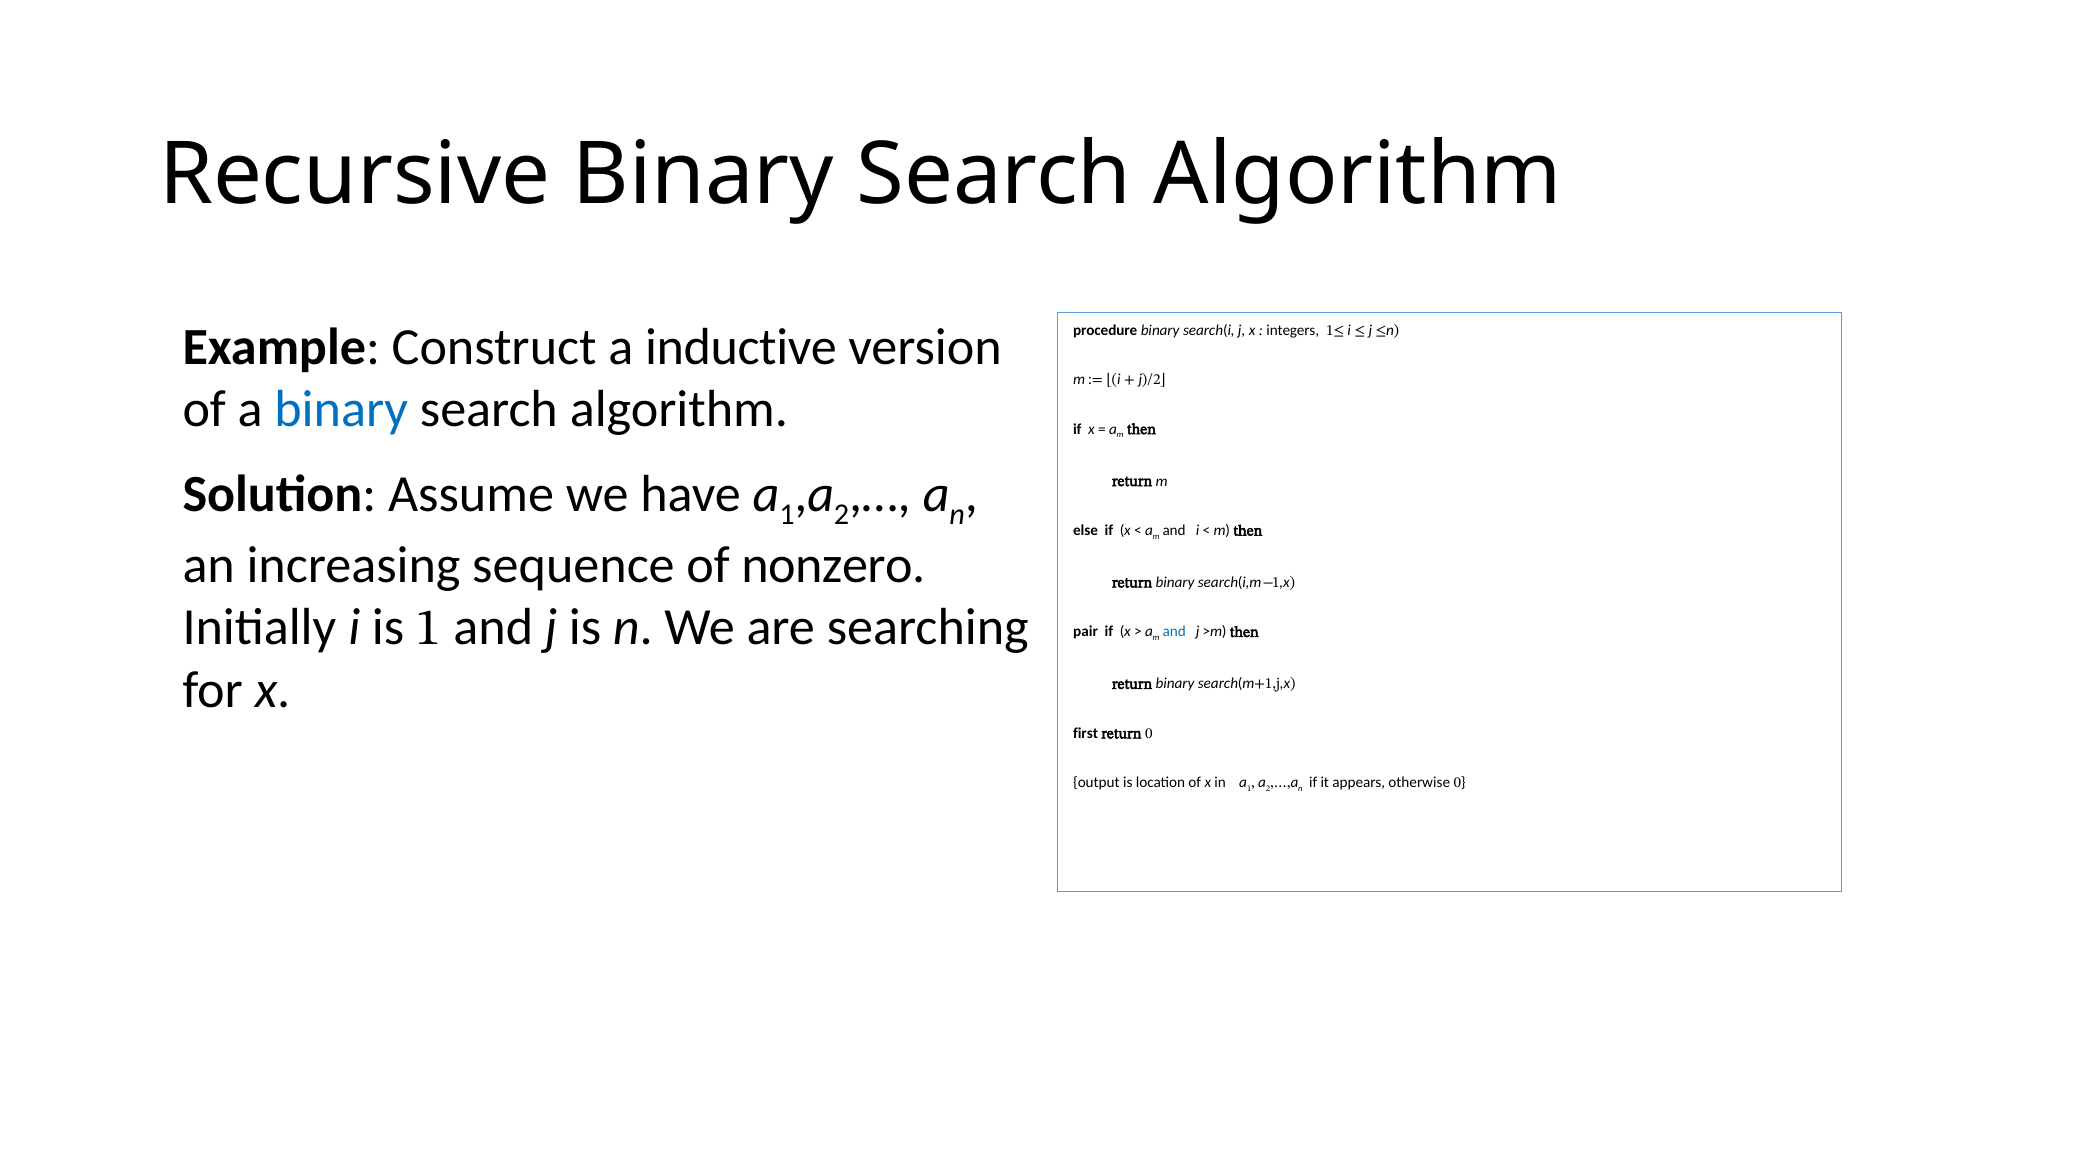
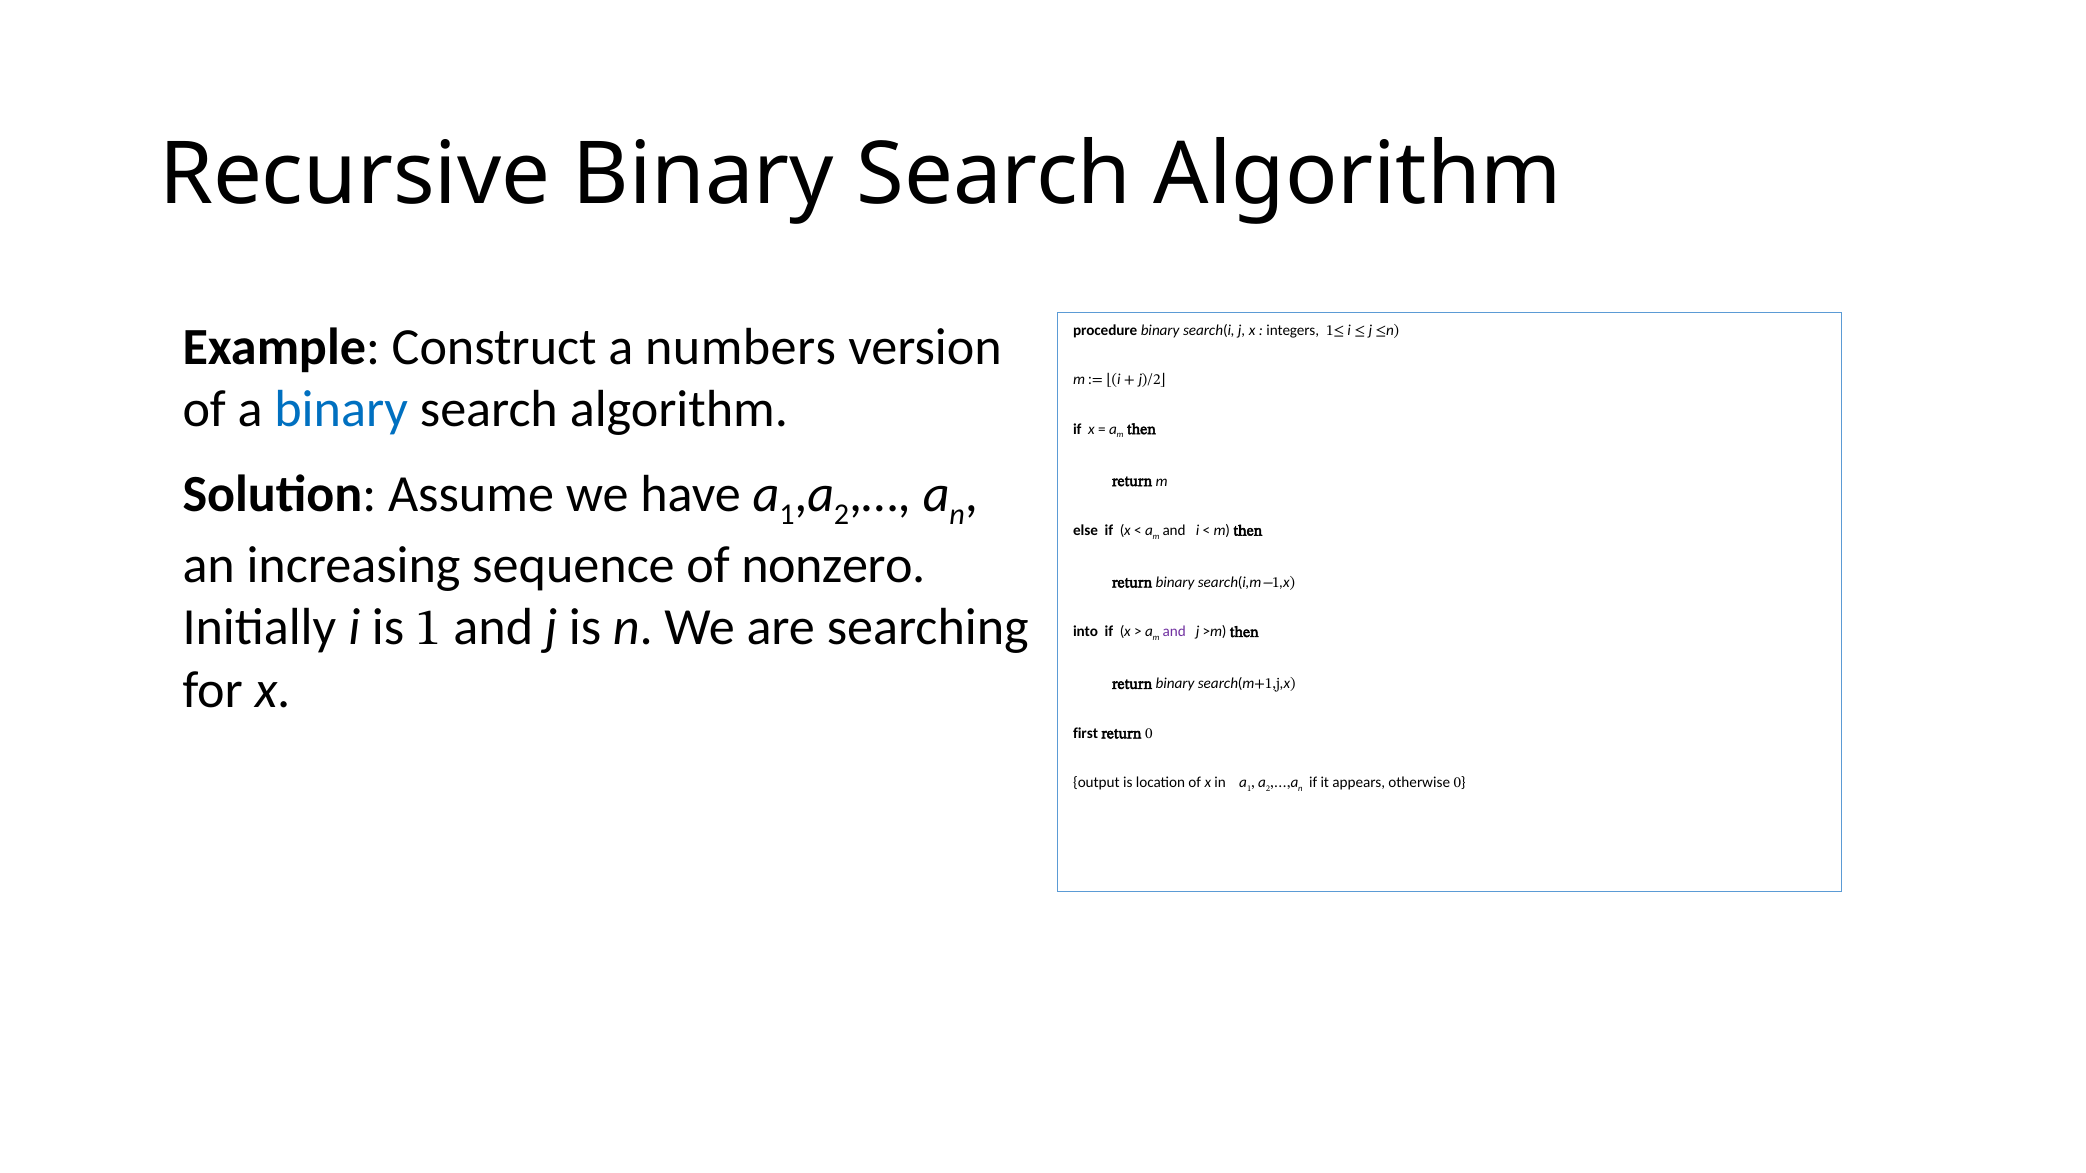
inductive: inductive -> numbers (741, 347)
pair: pair -> into (1086, 632)
and colour: blue -> purple (1174, 632)
